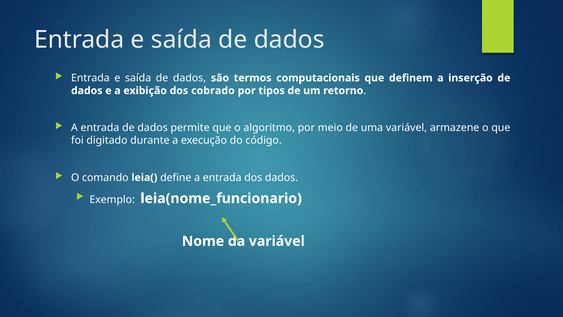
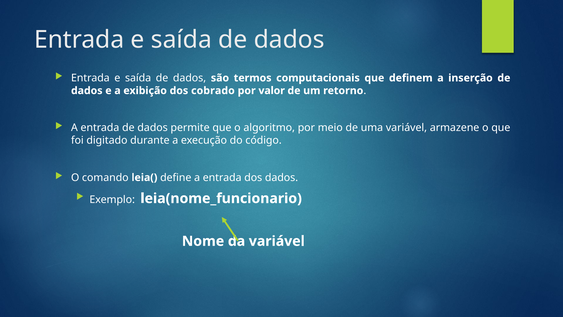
tipos: tipos -> valor (272, 91)
